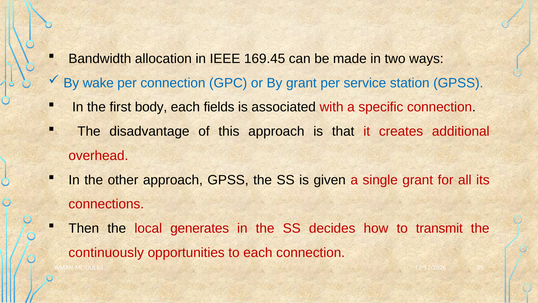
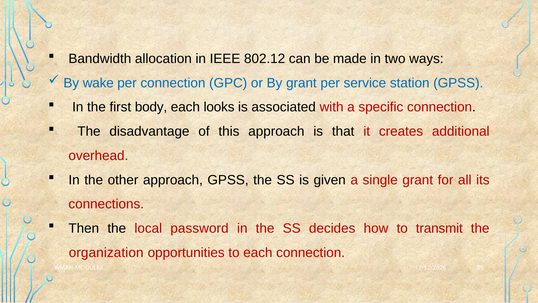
169.45: 169.45 -> 802.12 (265, 59)
fields: fields -> looks (219, 107)
generates: generates -> password (200, 228)
continuously: continuously -> organization (106, 252)
